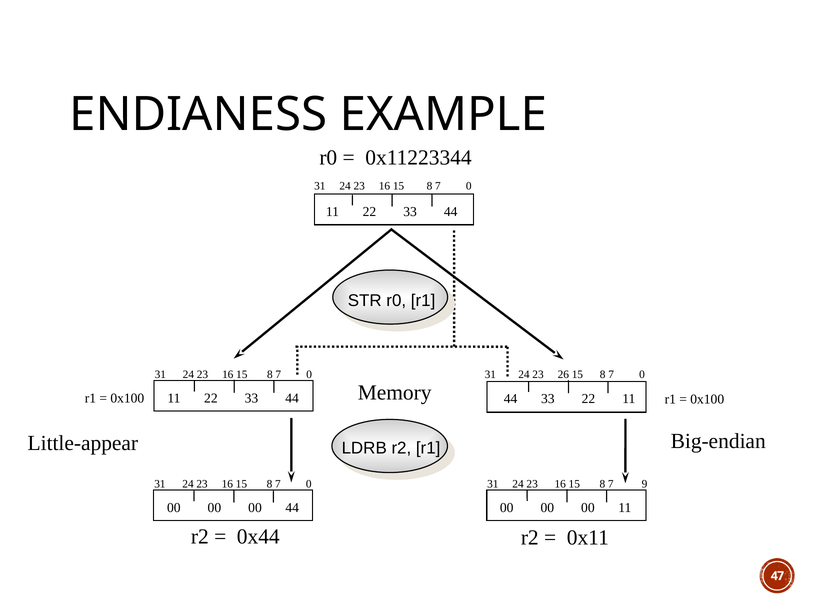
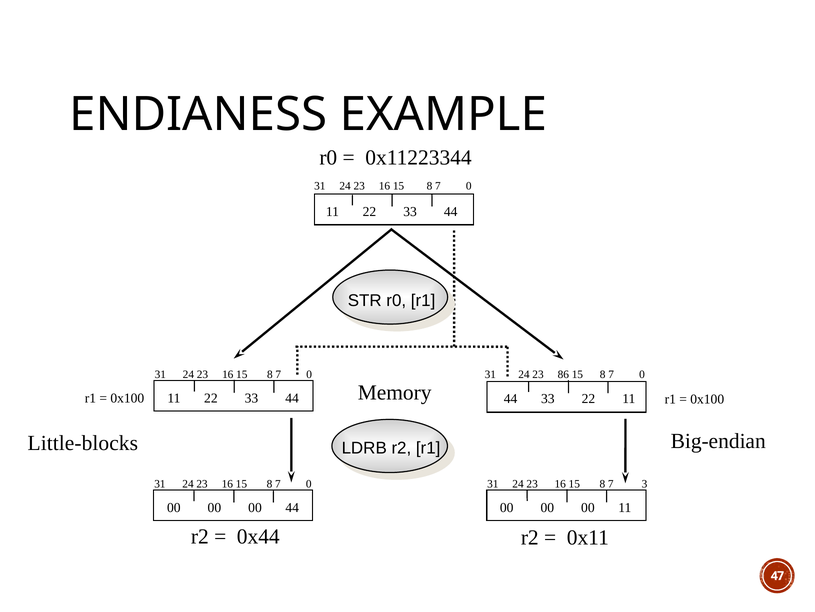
26: 26 -> 86 (563, 374)
Little-appear: Little-appear -> Little-blocks (83, 443)
9: 9 -> 3 (644, 484)
